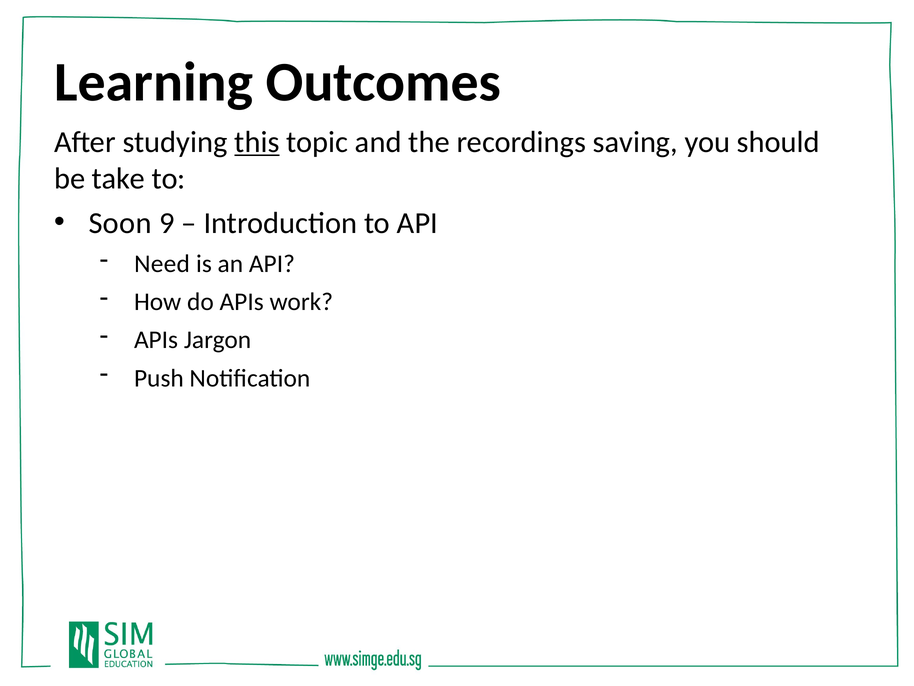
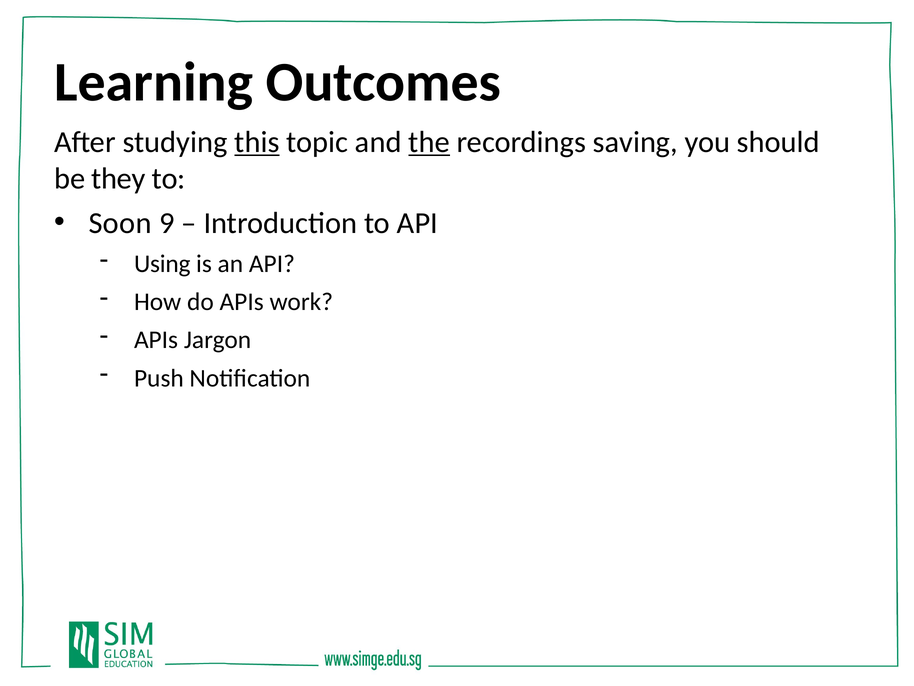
the underline: none -> present (429, 142)
take: take -> they (118, 179)
Need: Need -> Using (162, 264)
